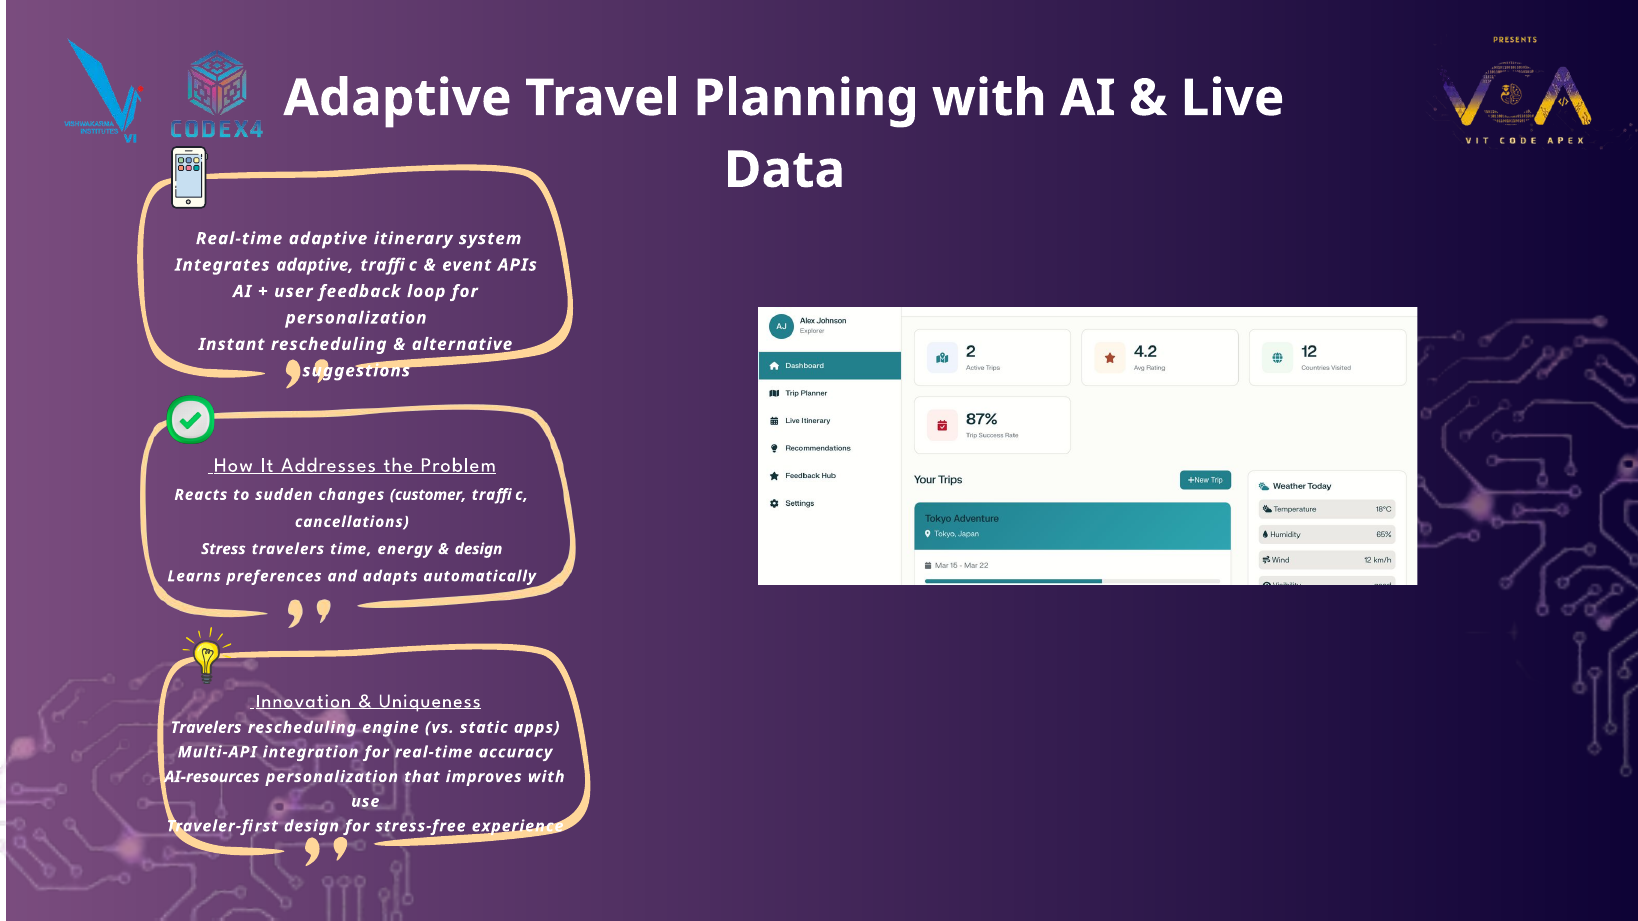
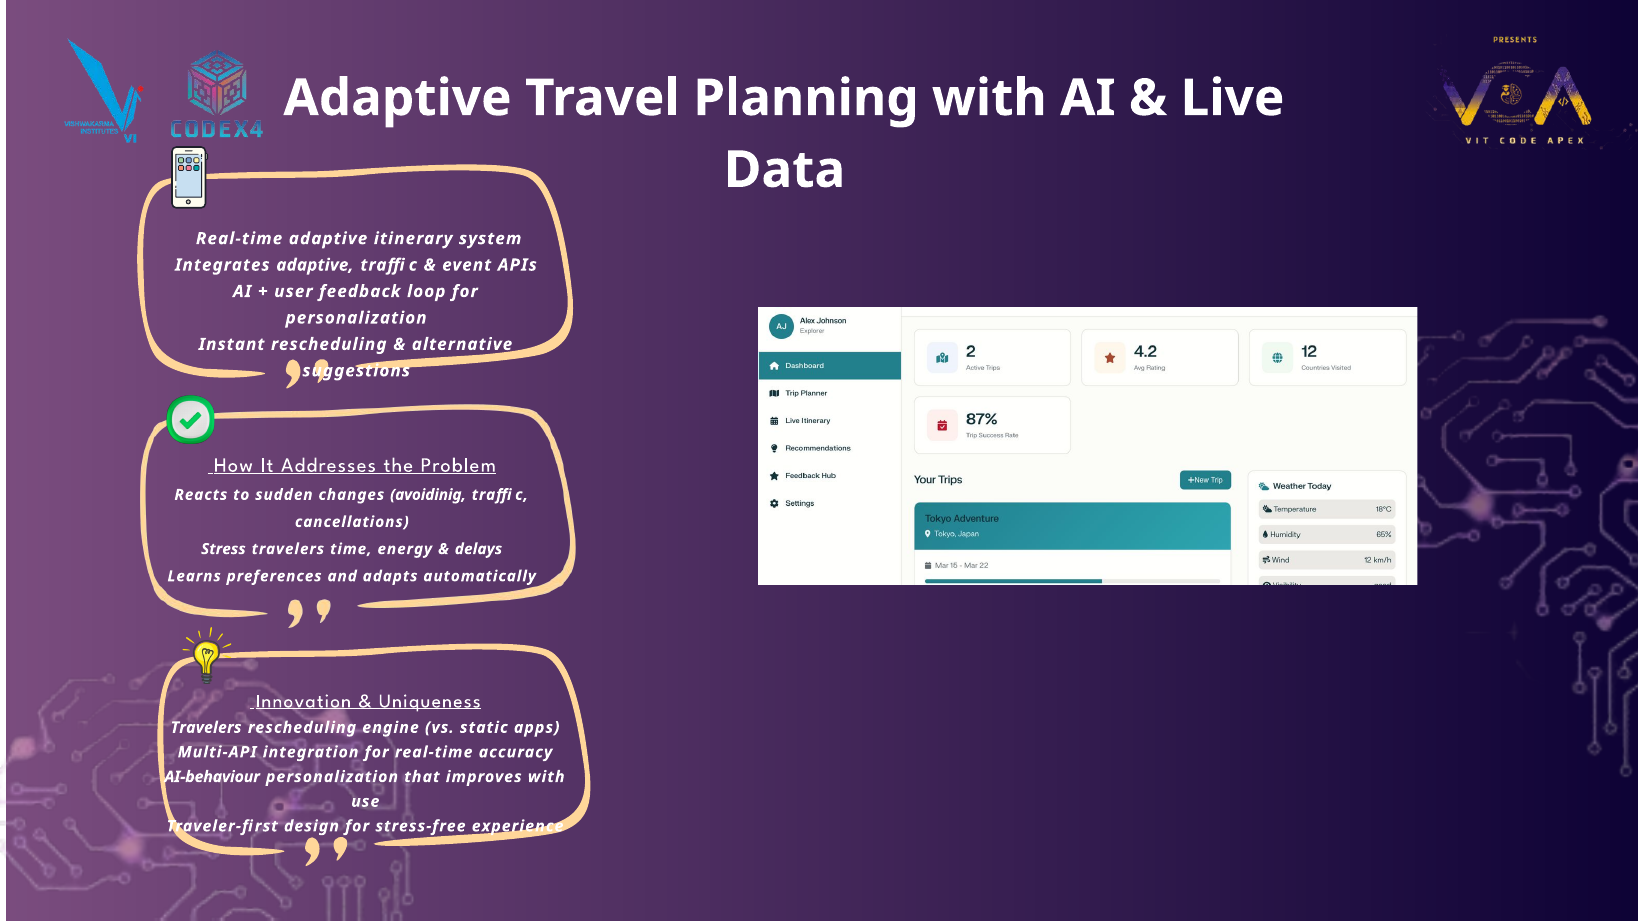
customer: customer -> avoidinig (428, 495)
design: design -> delays (478, 549)
AI-resources: AI-resources -> AI-behaviour (212, 777)
